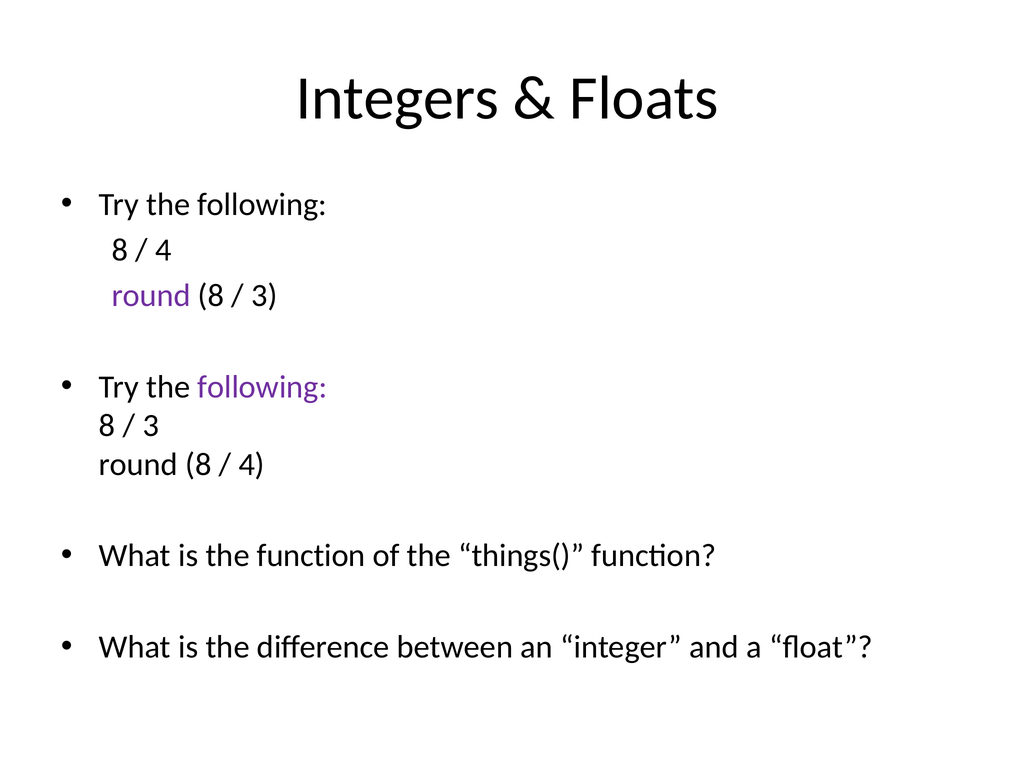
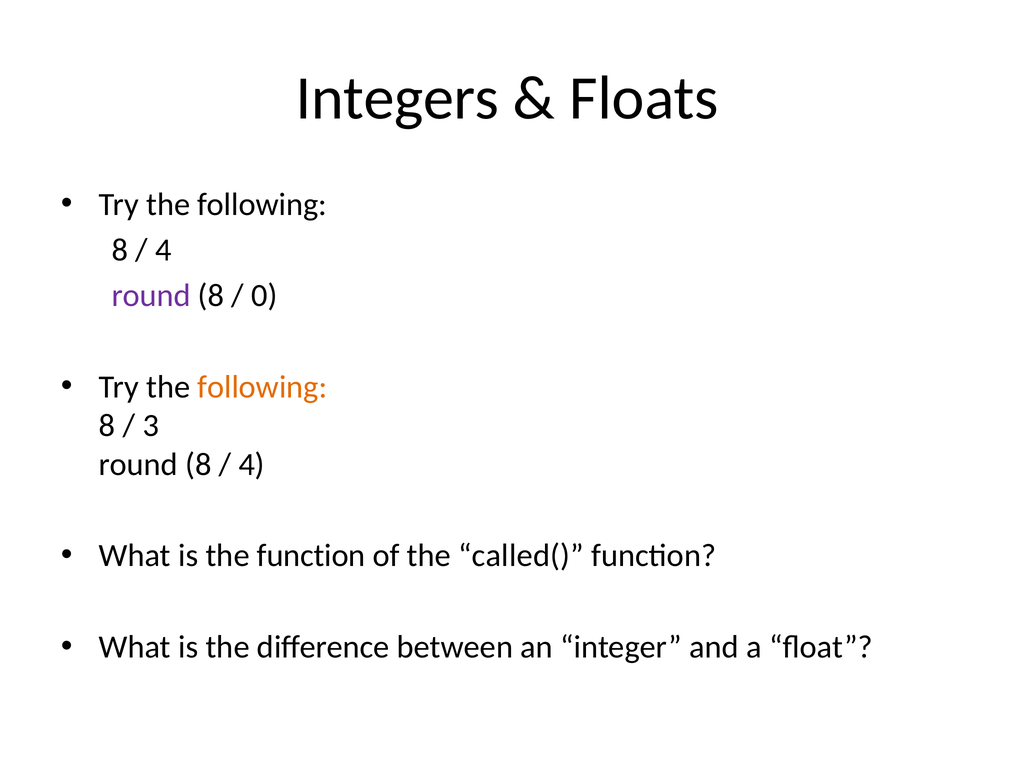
3: 3 -> 0 (264, 296)
following colour: purple -> orange (262, 387)
things(: things( -> called( (521, 556)
